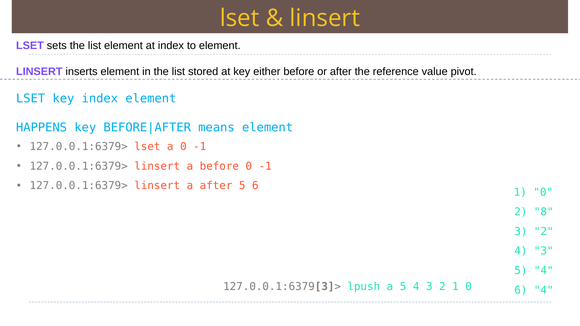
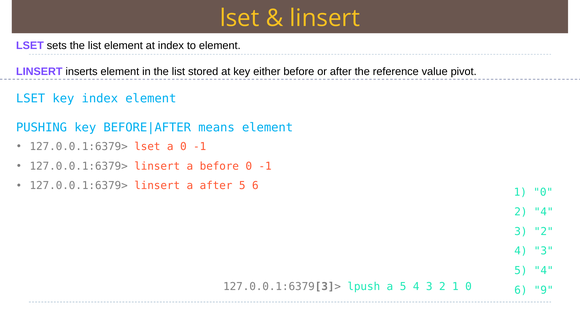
HAPPENS: HAPPENS -> PUSHING (42, 128)
8: 8 -> 4 (544, 212)
6 4: 4 -> 9 (544, 290)
